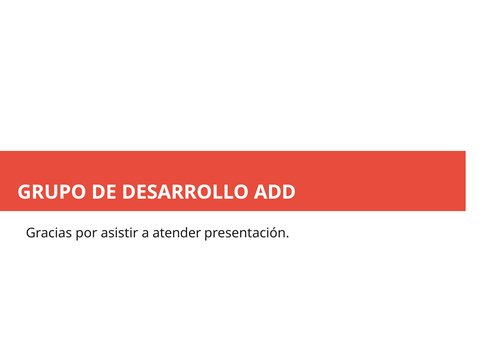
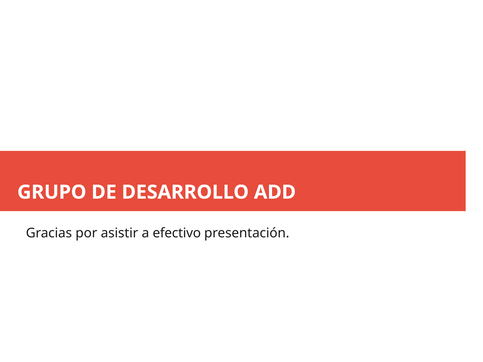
atender: atender -> efectivo (177, 233)
